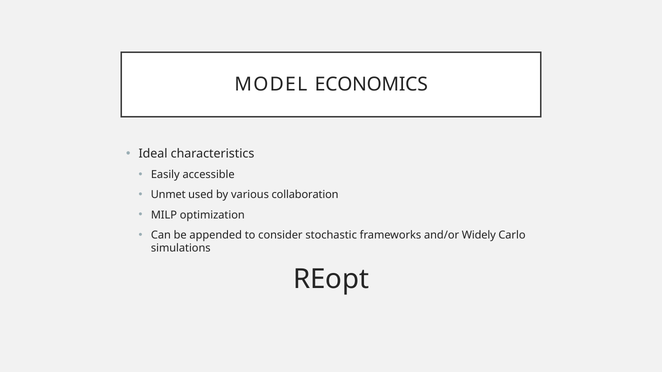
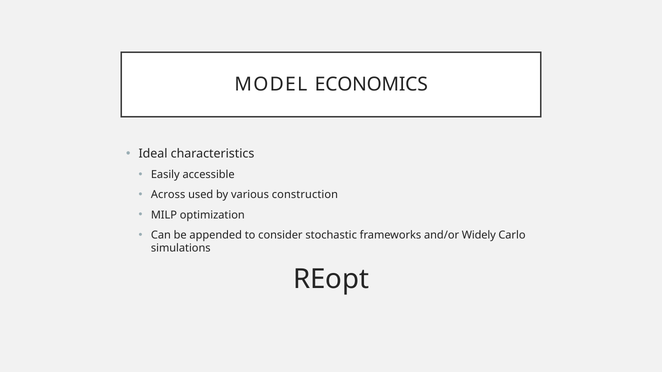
Unmet: Unmet -> Across (168, 195)
collaboration: collaboration -> construction (305, 195)
